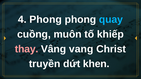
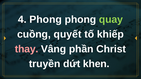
quay colour: light blue -> light green (111, 20)
muôn: muôn -> quyết (68, 34)
vang: vang -> phần (81, 49)
